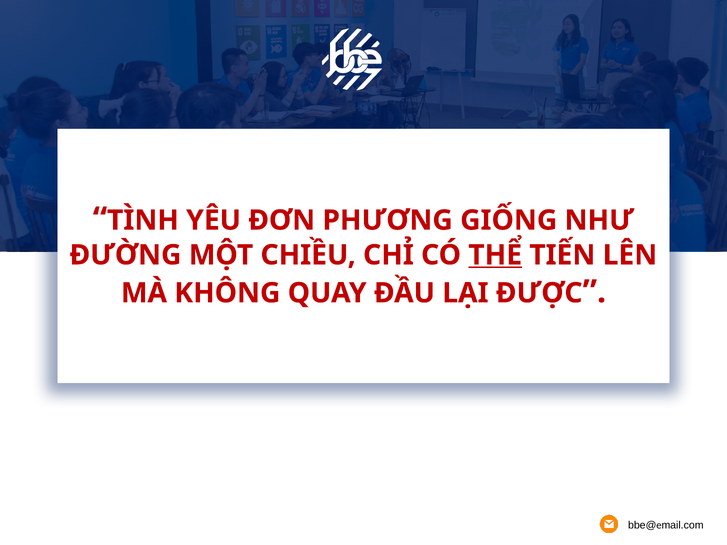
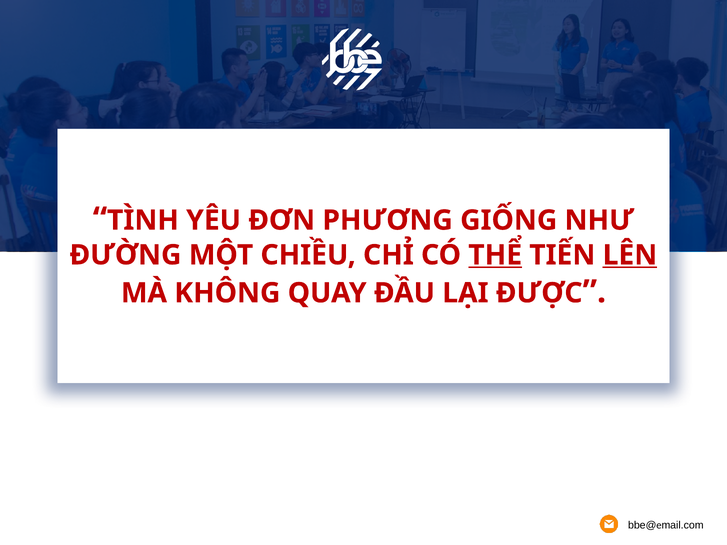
LÊN underline: none -> present (630, 255)
